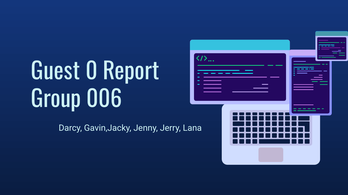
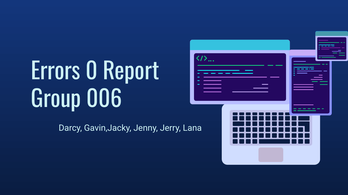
Guest: Guest -> Errors (56, 72)
